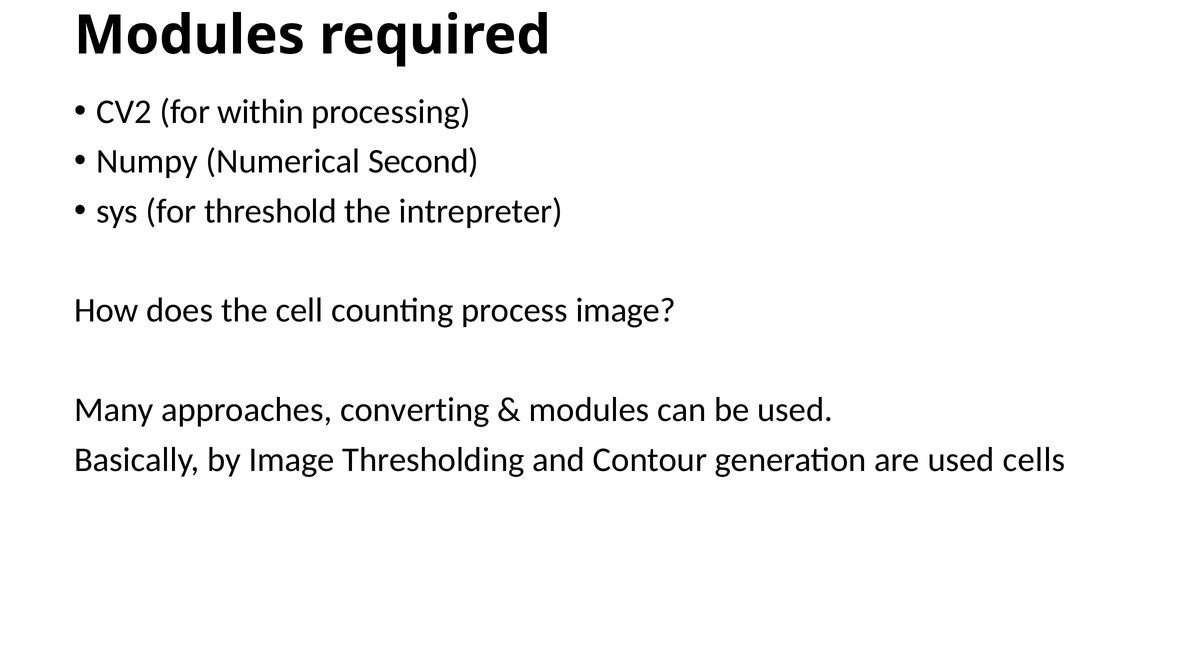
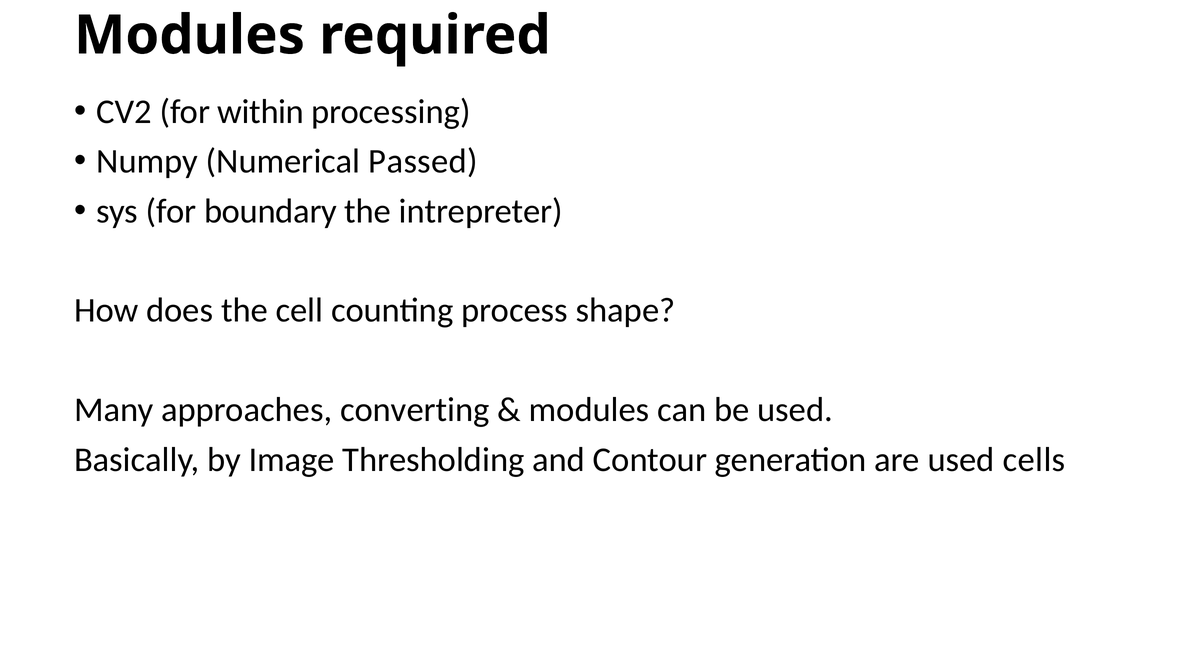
Second: Second -> Passed (423, 161)
threshold: threshold -> boundary (270, 211)
process image: image -> shape (625, 310)
